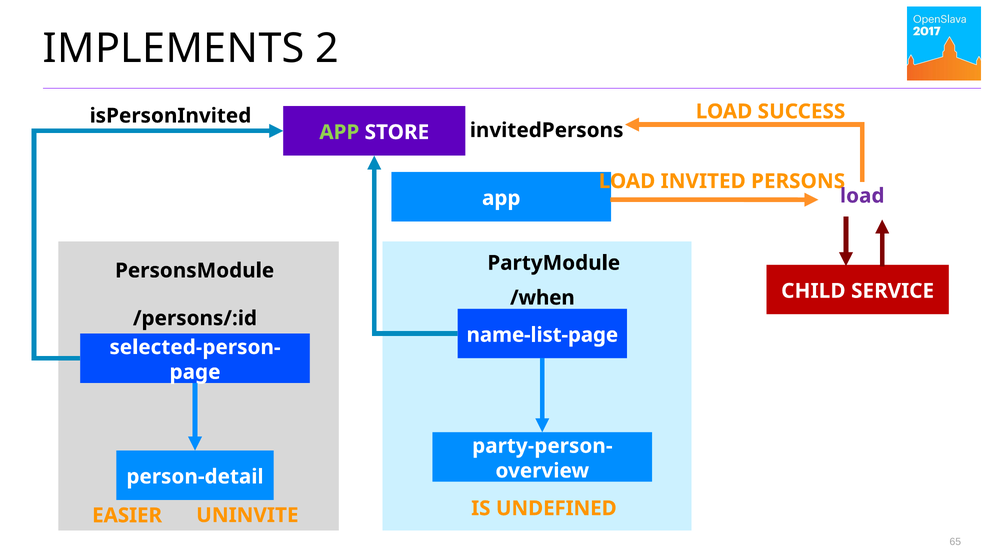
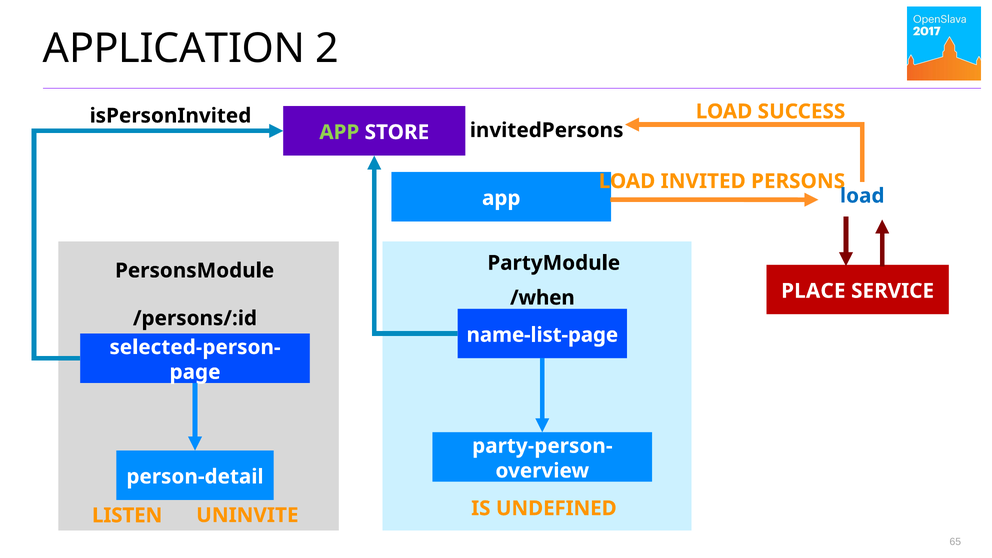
IMPLEMENTS: IMPLEMENTS -> APPLICATION (174, 49)
load colour: purple -> blue (862, 196)
CHILD: CHILD -> PLACE (813, 291)
EASIER: EASIER -> LISTEN (127, 515)
